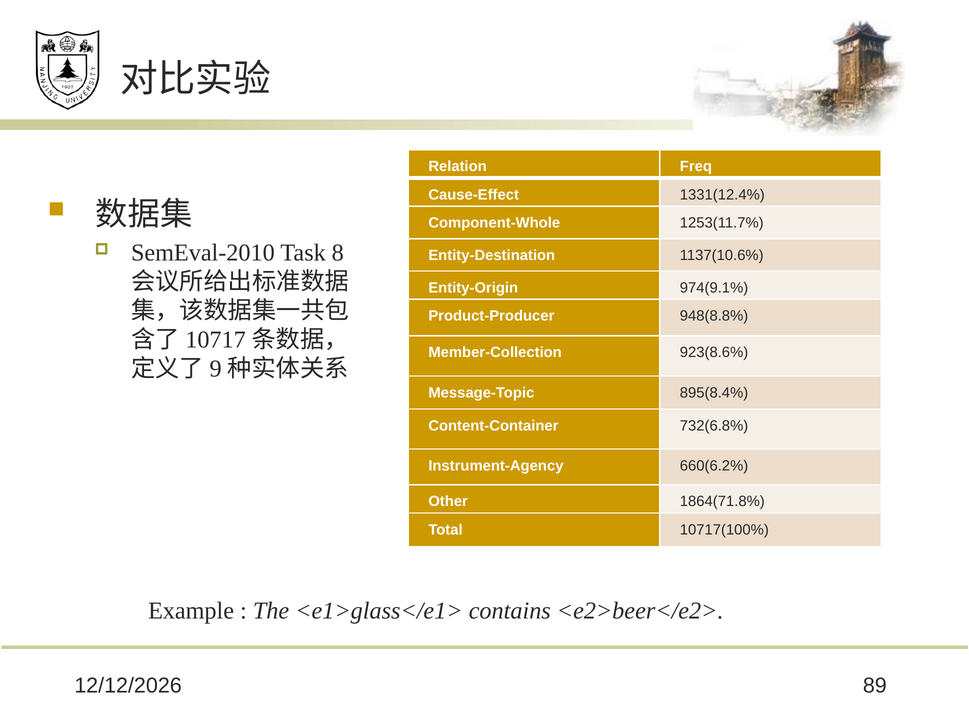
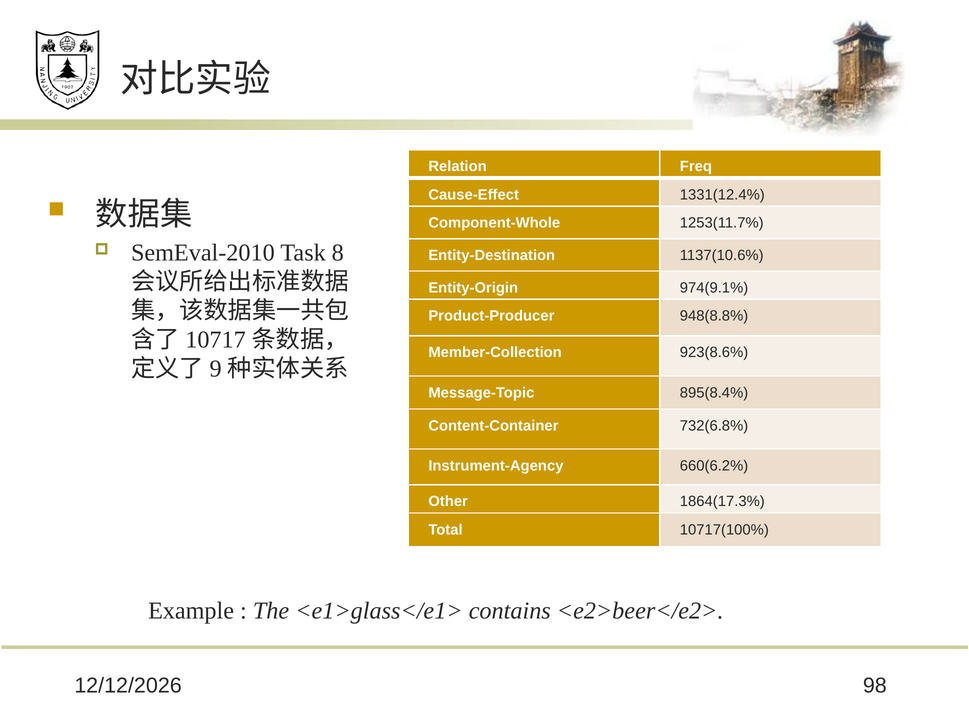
1864(71.8%: 1864(71.8% -> 1864(17.3% (722, 501)
89: 89 -> 98 (875, 685)
